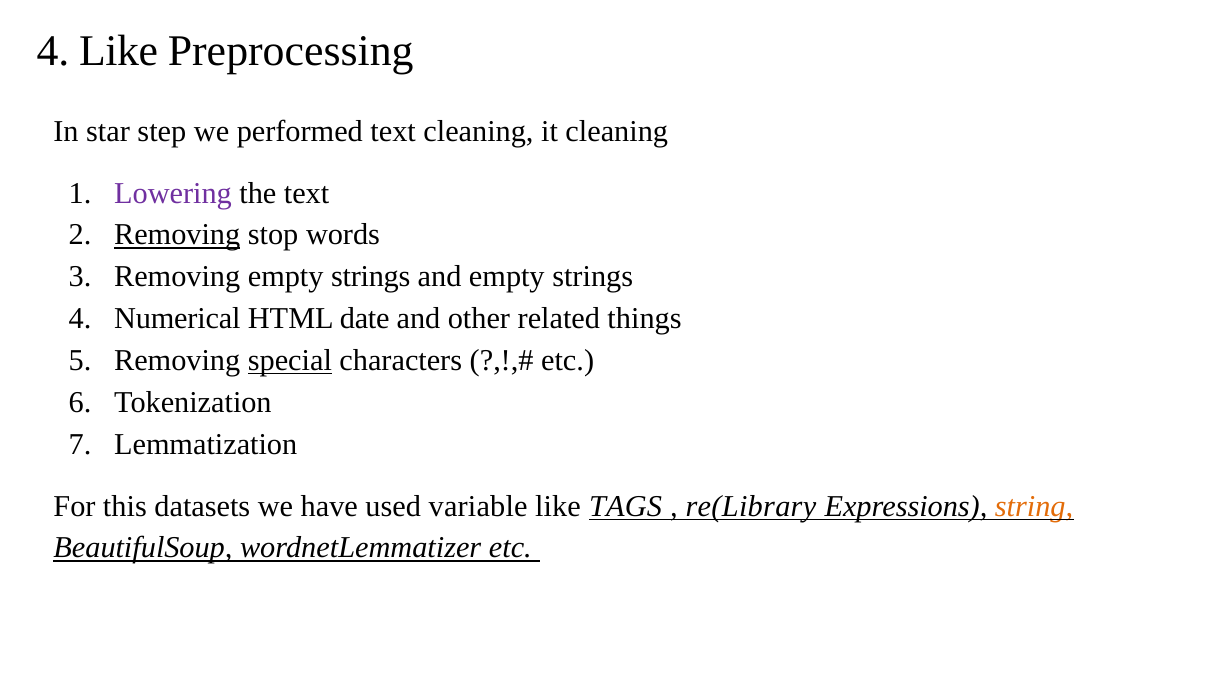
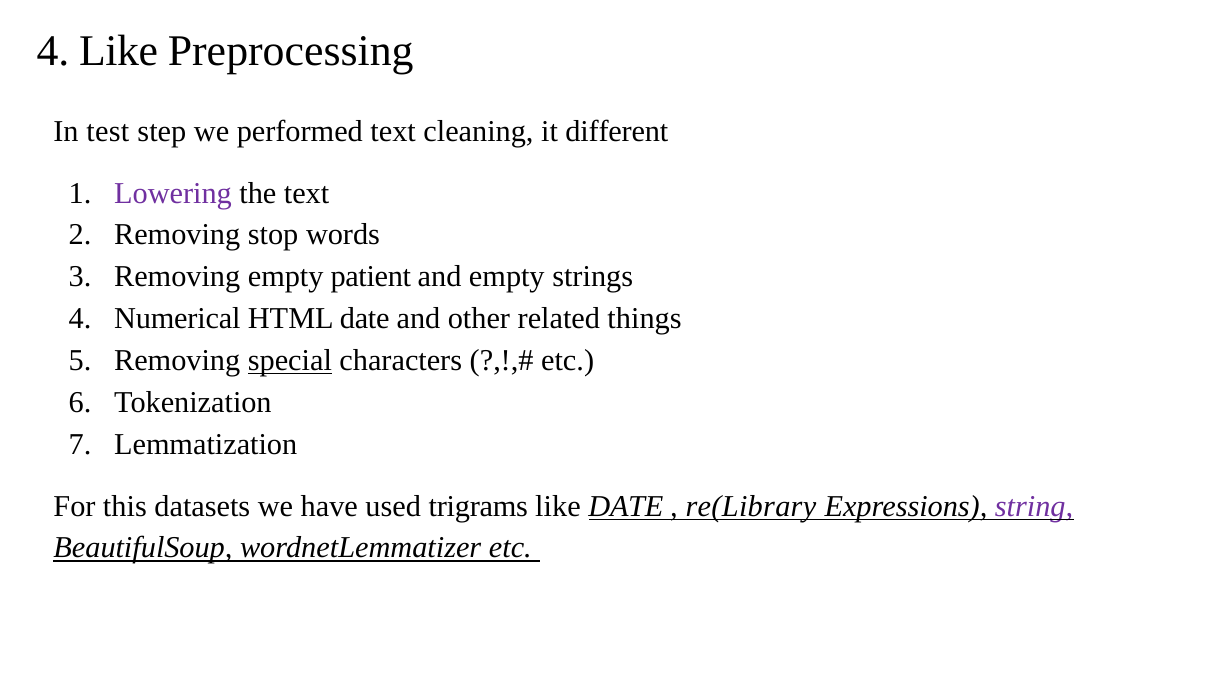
star: star -> test (108, 131)
it cleaning: cleaning -> different (617, 131)
Removing underline: present -> none (177, 235)
Removing empty strings: strings -> patient (371, 277)
variable: variable -> trigrams (478, 506)
like TAGS: TAGS -> DATE (626, 506)
string colour: orange -> purple (1034, 506)
